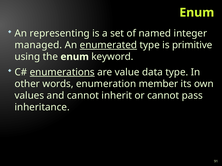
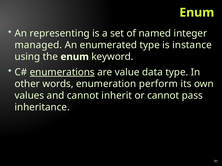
enumerated underline: present -> none (108, 45)
primitive: primitive -> instance (192, 45)
member: member -> perform (158, 84)
